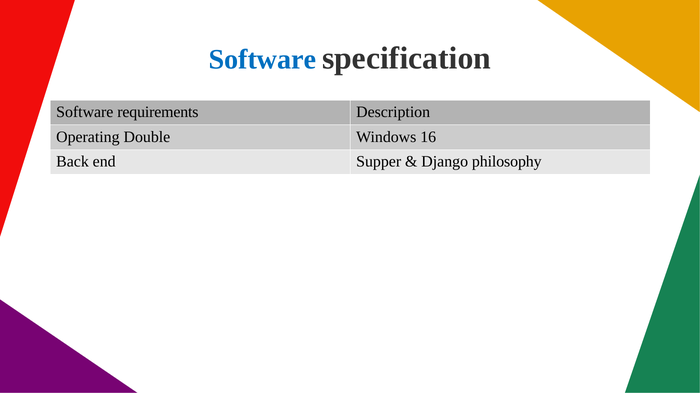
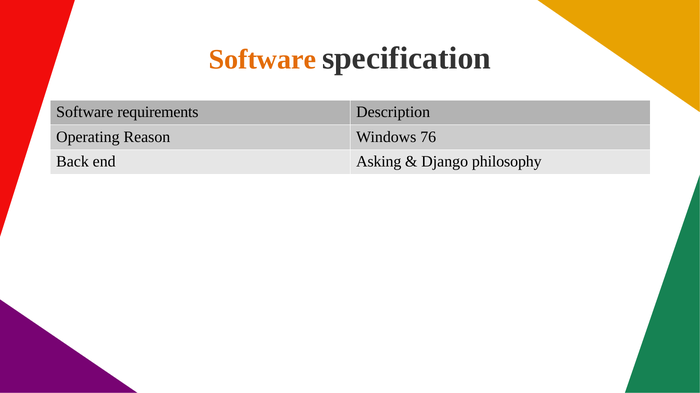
Software colour: blue -> orange (262, 60)
Double: Double -> Reason (147, 137)
16: 16 -> 76 (428, 137)
Supper: Supper -> Asking (379, 162)
